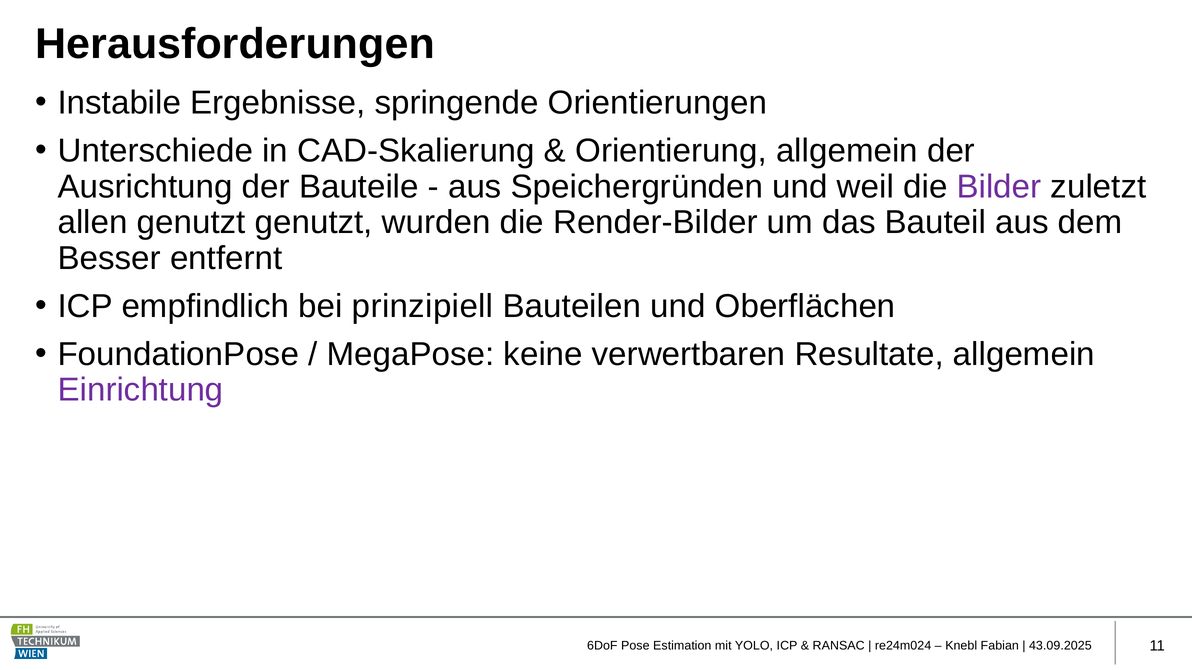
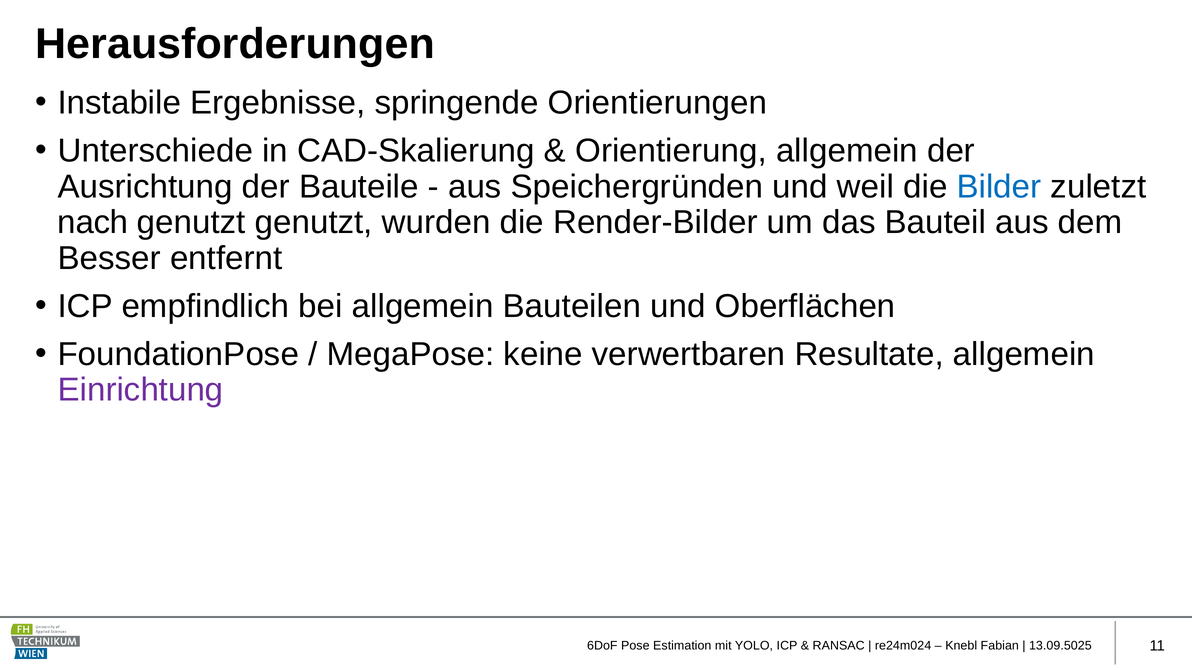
Bilder colour: purple -> blue (999, 187)
allen: allen -> nach (93, 223)
bei prinzipiell: prinzipiell -> allgemein (423, 306)
43.09.2025: 43.09.2025 -> 13.09.5025 (1060, 646)
